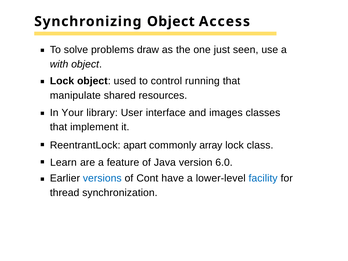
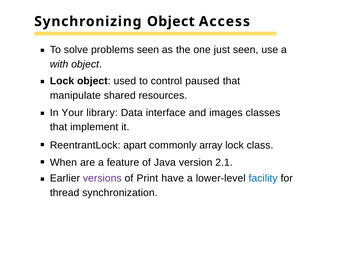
problems draw: draw -> seen (148, 50)
running: running -> paused (202, 81)
User: User -> Data (132, 113)
Learn: Learn -> When (63, 163)
6.0: 6.0 -> 2.1 (224, 163)
versions colour: blue -> purple (102, 178)
Cont: Cont -> Print (147, 178)
